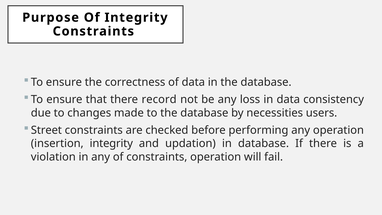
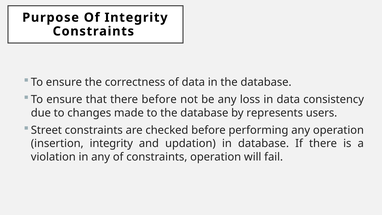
there record: record -> before (159, 99)
necessities: necessities -> represents (275, 113)
